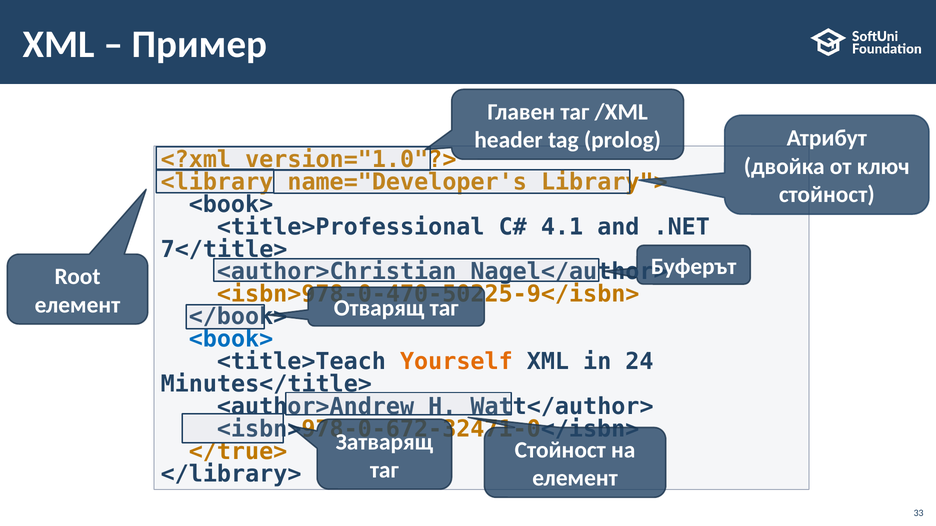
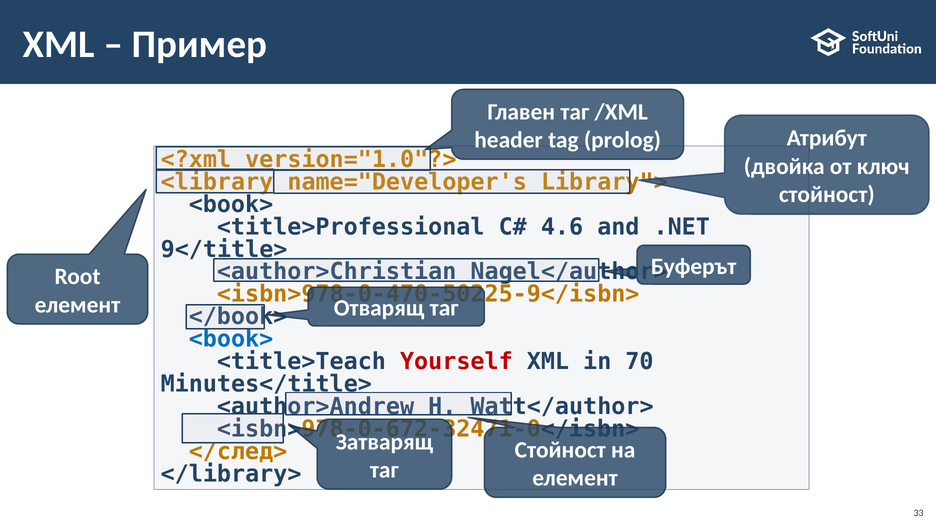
4.1: 4.1 -> 4.6 (562, 227)
7</title>: 7</title> -> 9</title> (224, 250)
Yourself colour: orange -> red (456, 362)
24: 24 -> 70 (639, 362)
</true>: </true> -> </след> (238, 452)
